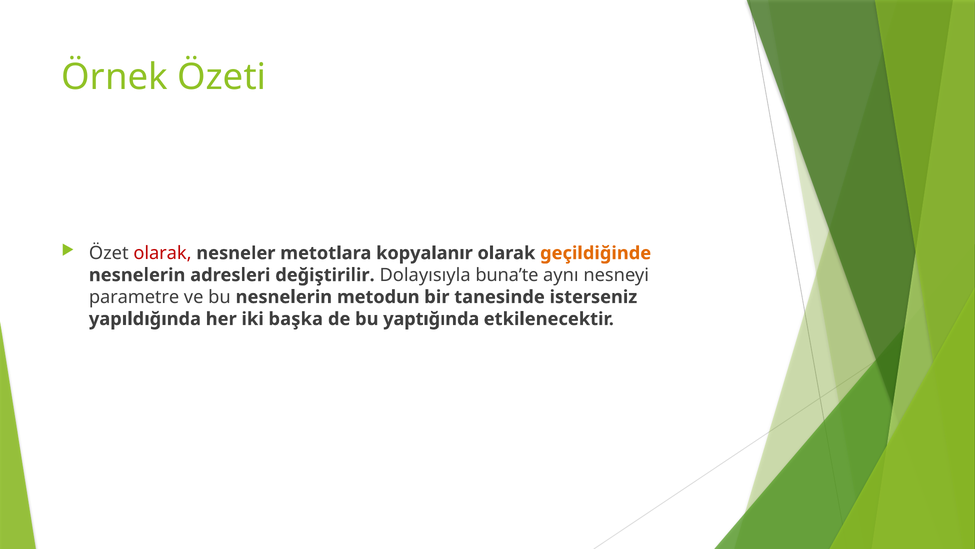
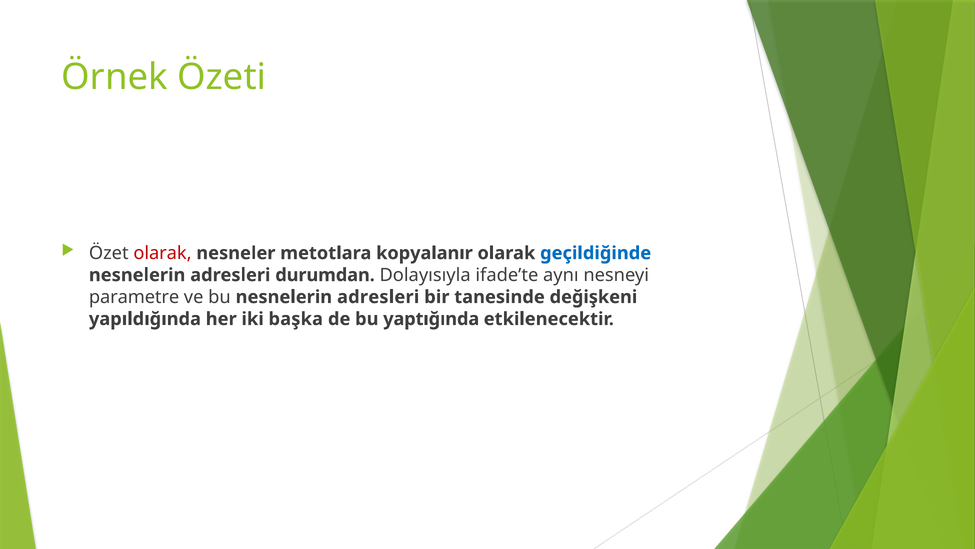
geçildiğinde colour: orange -> blue (596, 253)
değiştirilir: değiştirilir -> durumdan (325, 275)
buna’te: buna’te -> ifade’te (507, 275)
bu nesnelerin metodun: metodun -> adresleri (378, 297)
isterseniz: isterseniz -> değişkeni (593, 297)
